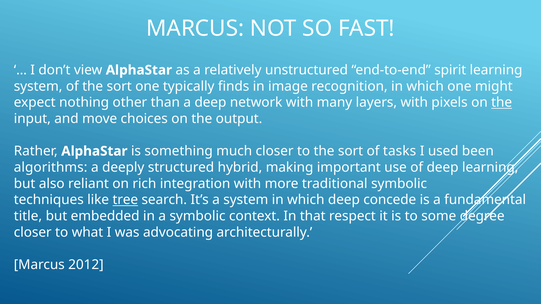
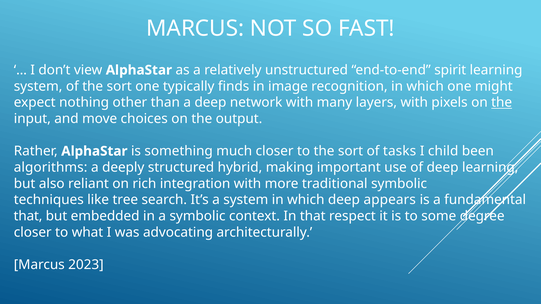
used: used -> child (443, 151)
tree underline: present -> none (125, 200)
concede: concede -> appears (390, 200)
title: title -> that (28, 216)
2012: 2012 -> 2023 (86, 265)
